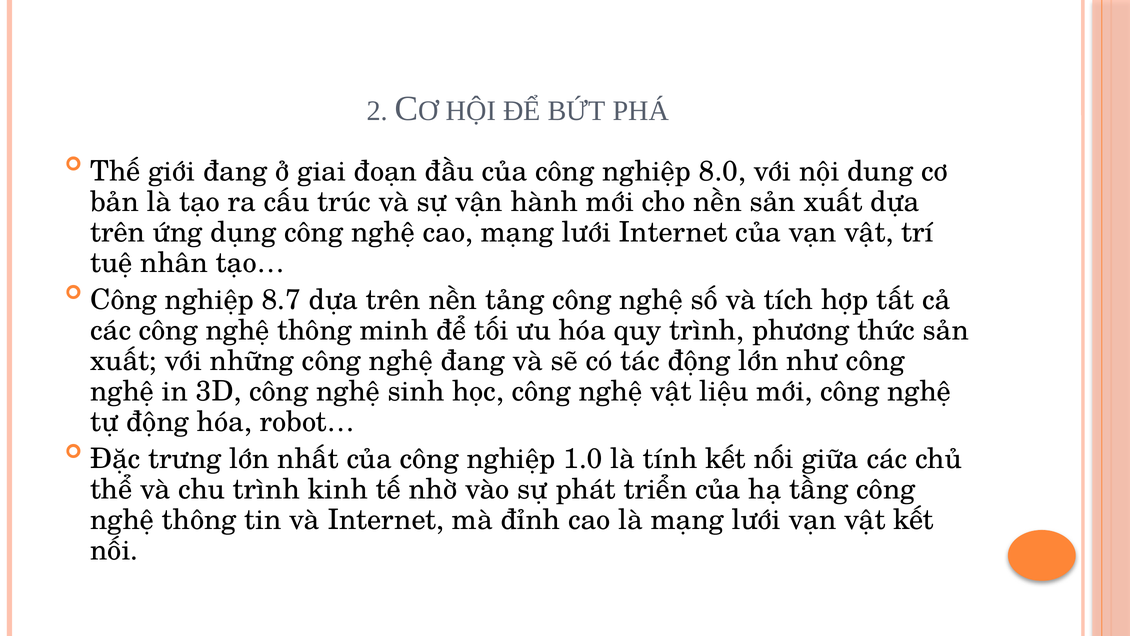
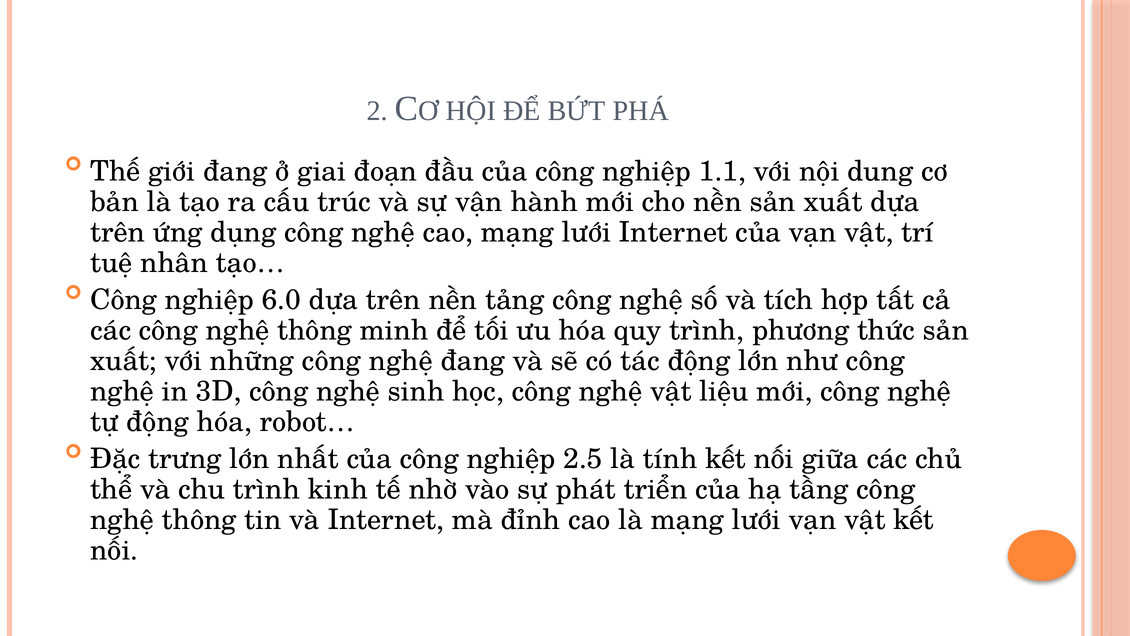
8.0: 8.0 -> 1.1 (722, 171)
8.7: 8.7 -> 6.0 (281, 300)
1.0: 1.0 -> 2.5 (583, 459)
